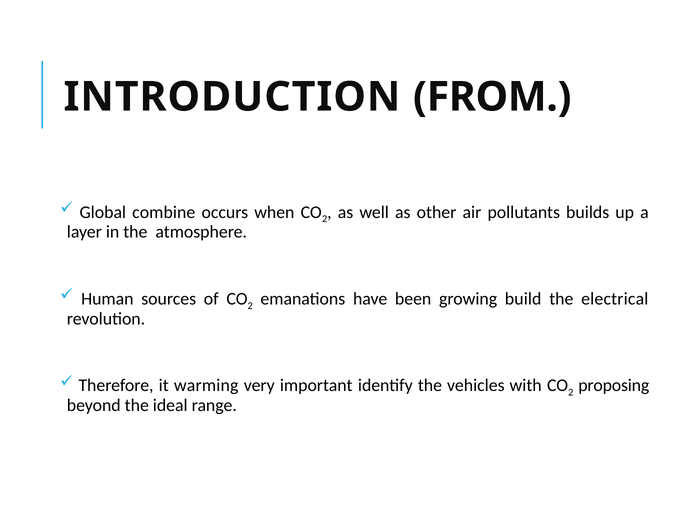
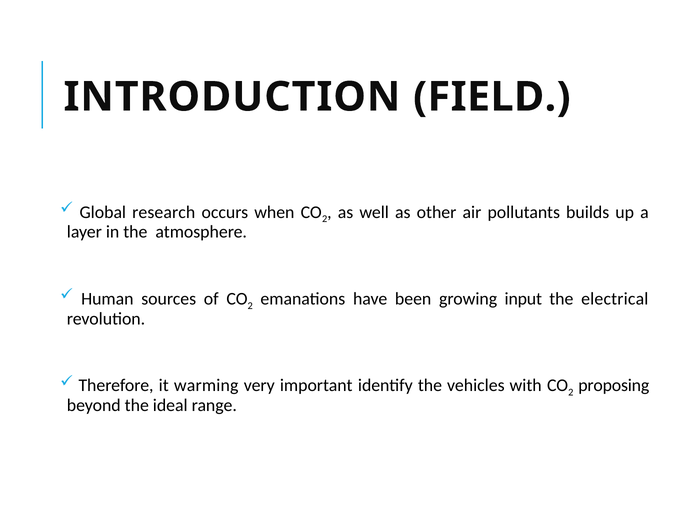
FROM: FROM -> FIELD (492, 97)
combine: combine -> research (164, 212)
build: build -> input (523, 298)
